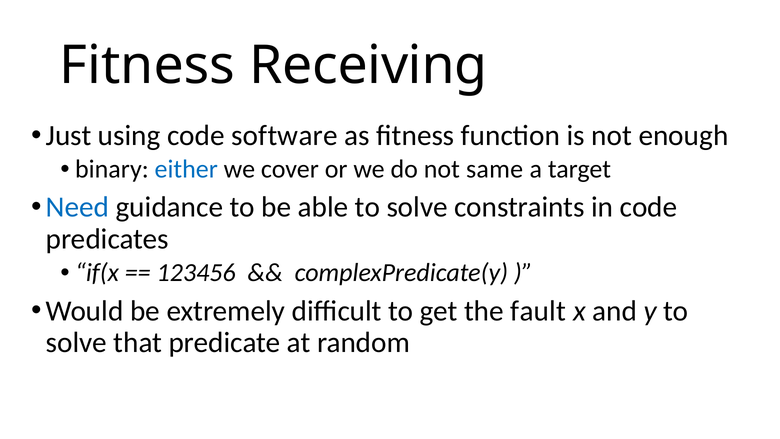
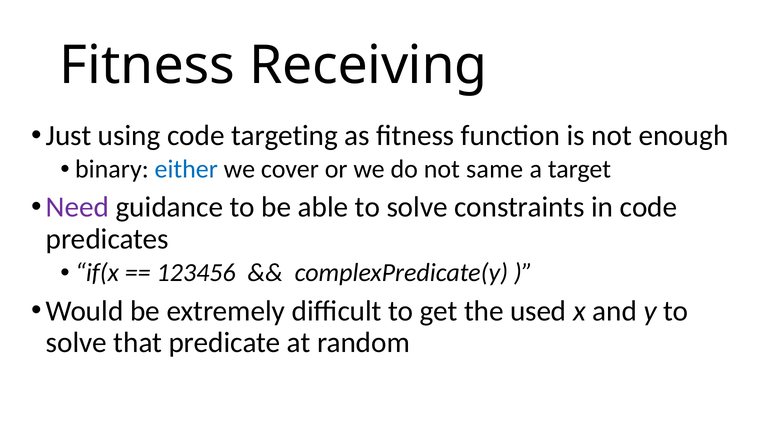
software: software -> targeting (285, 135)
Need colour: blue -> purple (77, 207)
fault: fault -> used (538, 311)
